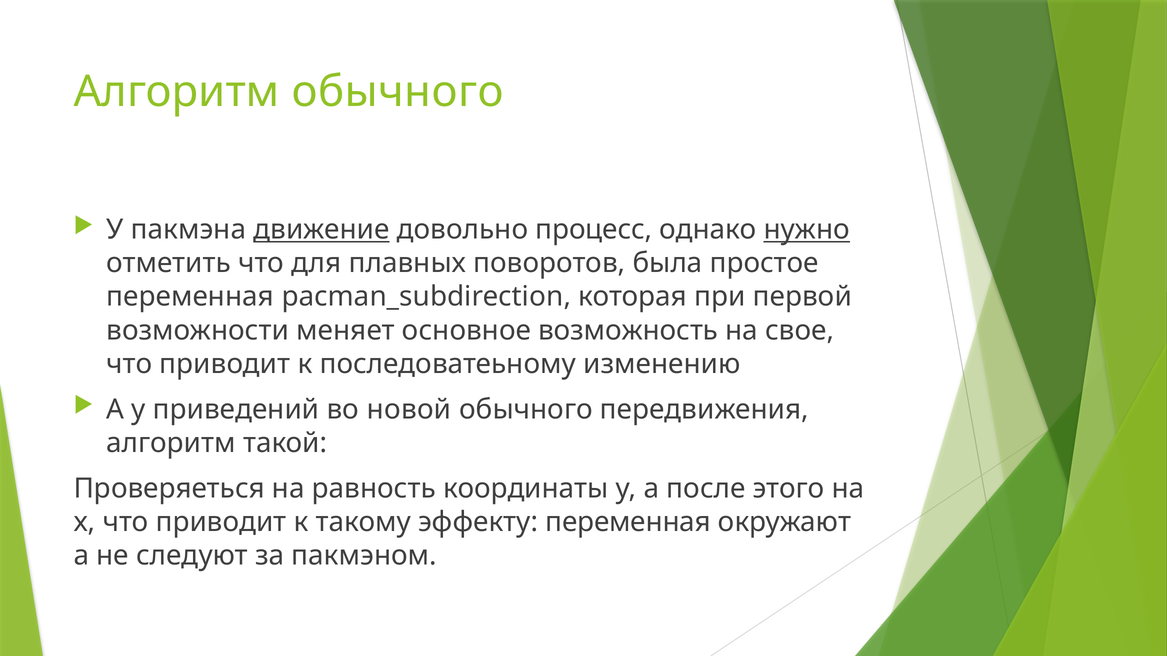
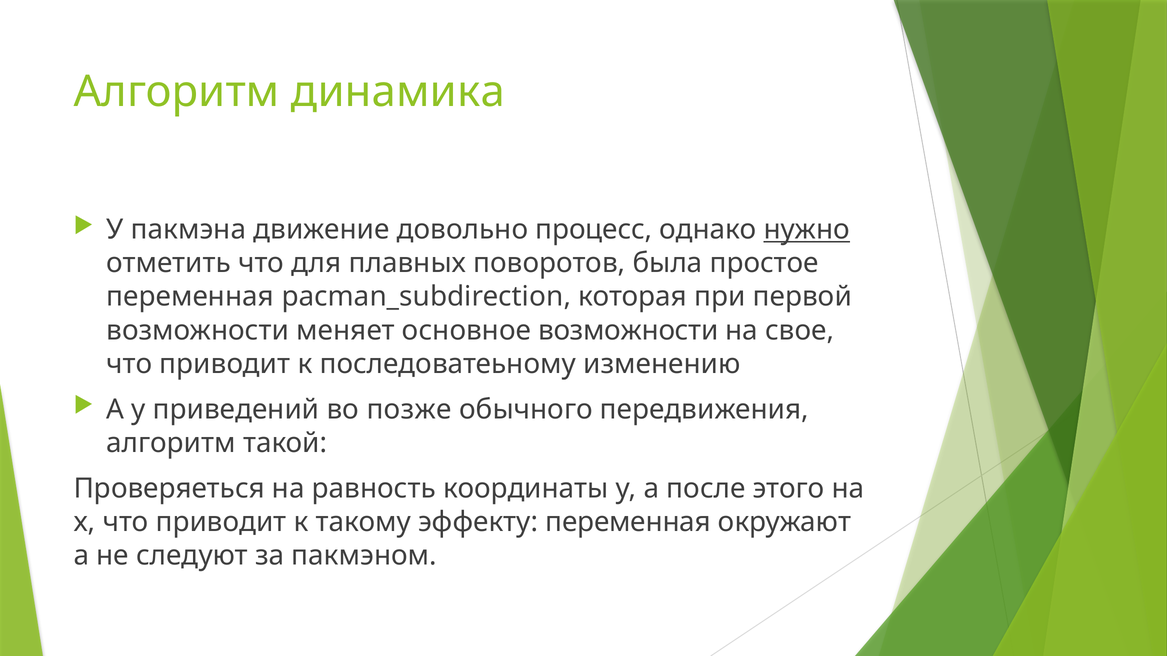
Алгоритм обычного: обычного -> динамика (398, 92)
движение underline: present -> none (322, 230)
основное возможность: возможность -> возможности (628, 331)
новой: новой -> позже (409, 410)
